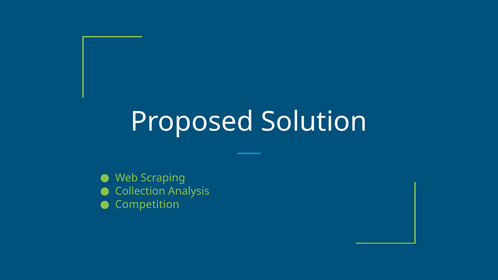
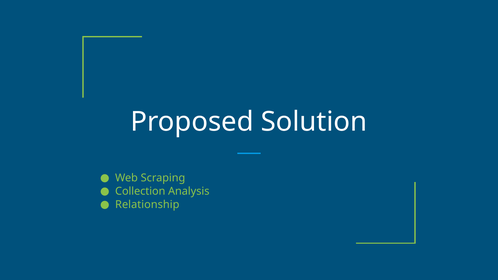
Competition: Competition -> Relationship (147, 205)
